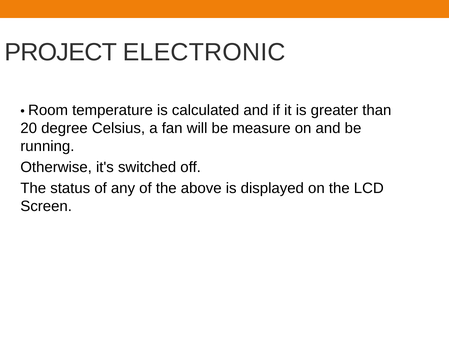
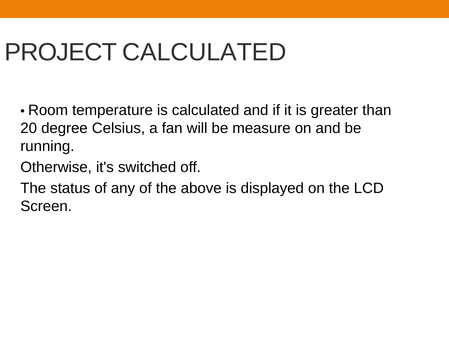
PROJECT ELECTRONIC: ELECTRONIC -> CALCULATED (204, 52)
